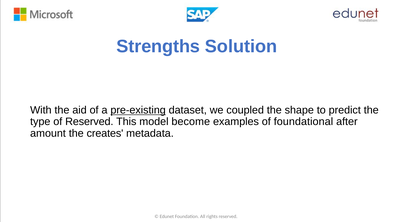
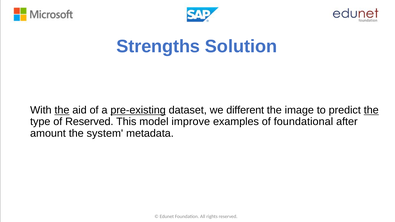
the underline: none -> present (62, 110)
coupled: coupled -> different (245, 110)
shape: shape -> image (299, 110)
the underline: none -> present (371, 110)
become: become -> improve (191, 122)
creates: creates -> system (105, 133)
